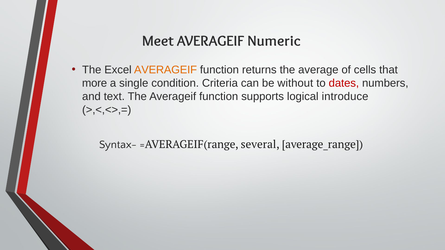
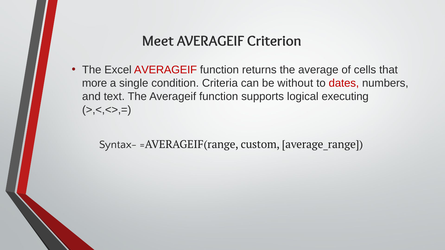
Numeric: Numeric -> Criterion (274, 41)
AVERAGEIF colour: orange -> red (166, 70)
introduce: introduce -> executing (345, 97)
several: several -> custom (260, 145)
